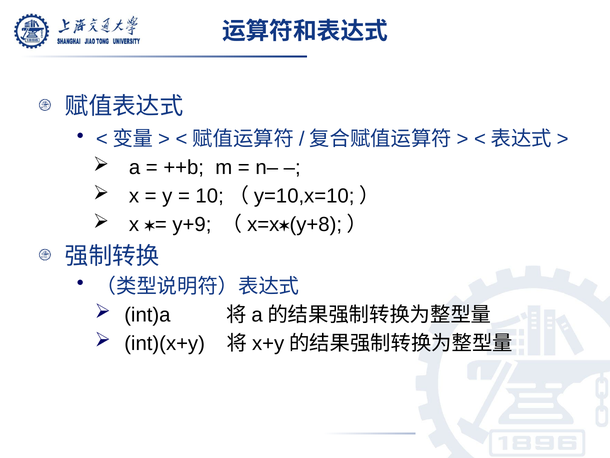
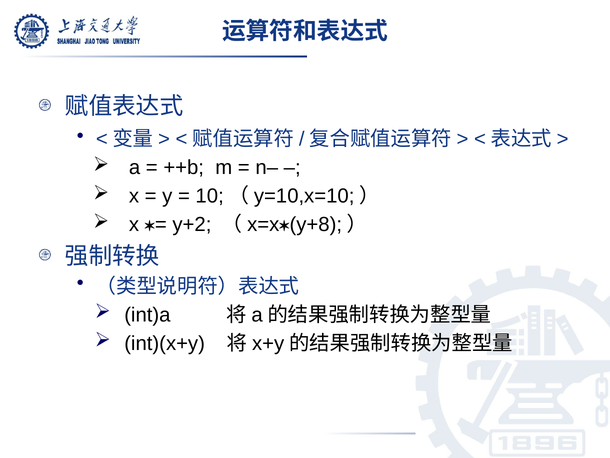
y+9: y+9 -> y+2 (192, 224)
